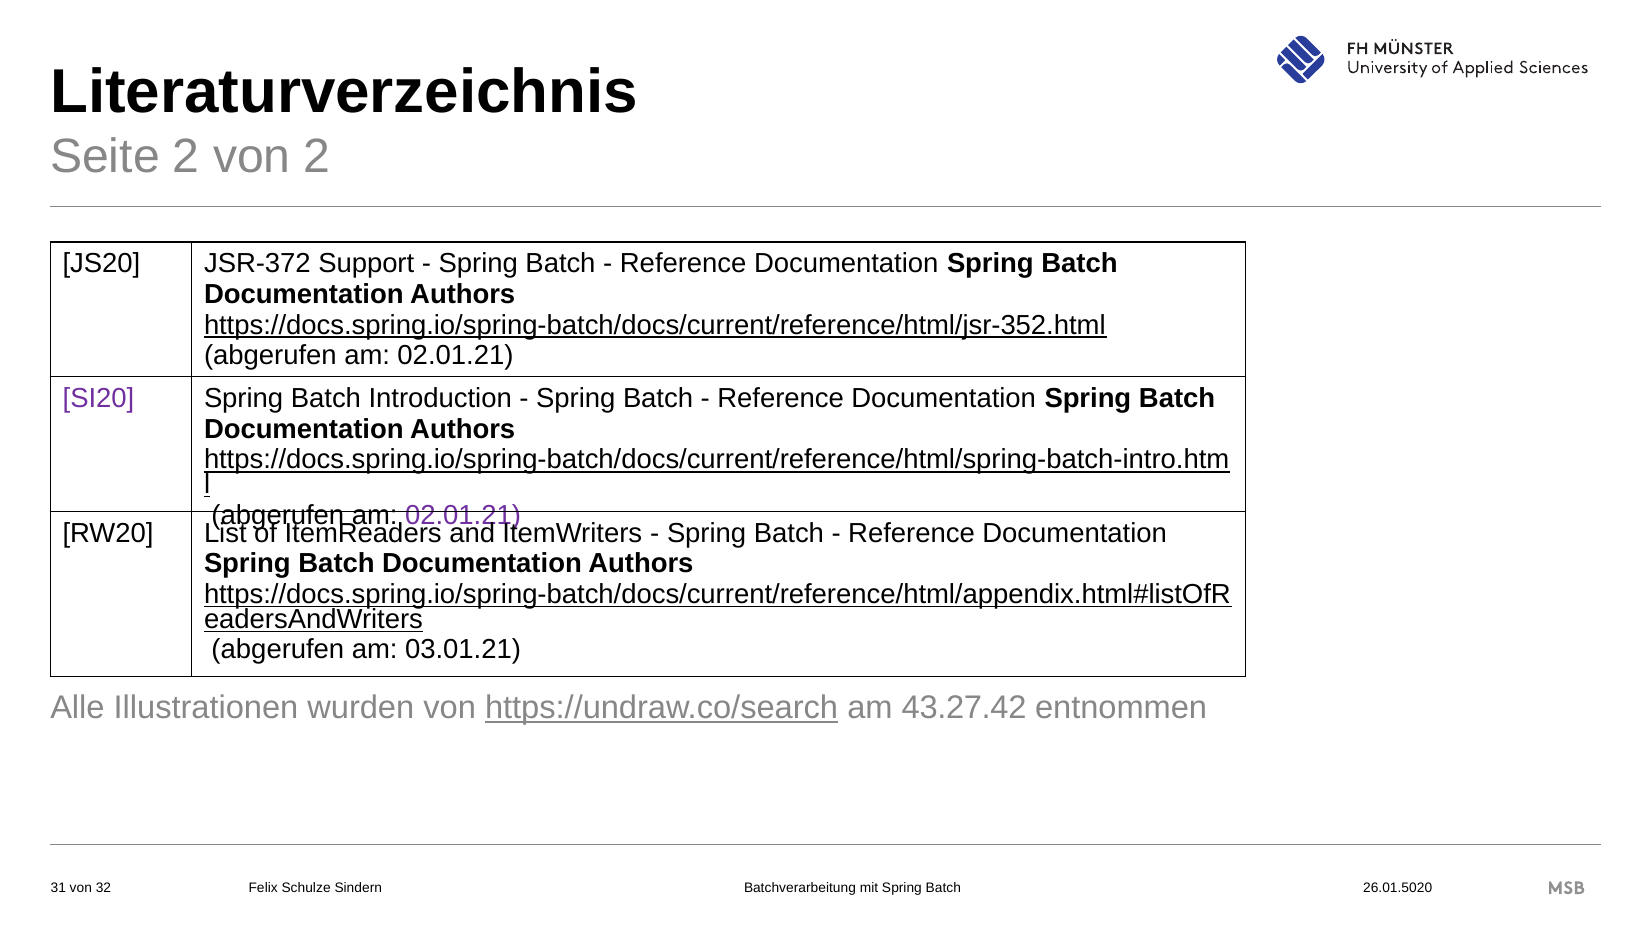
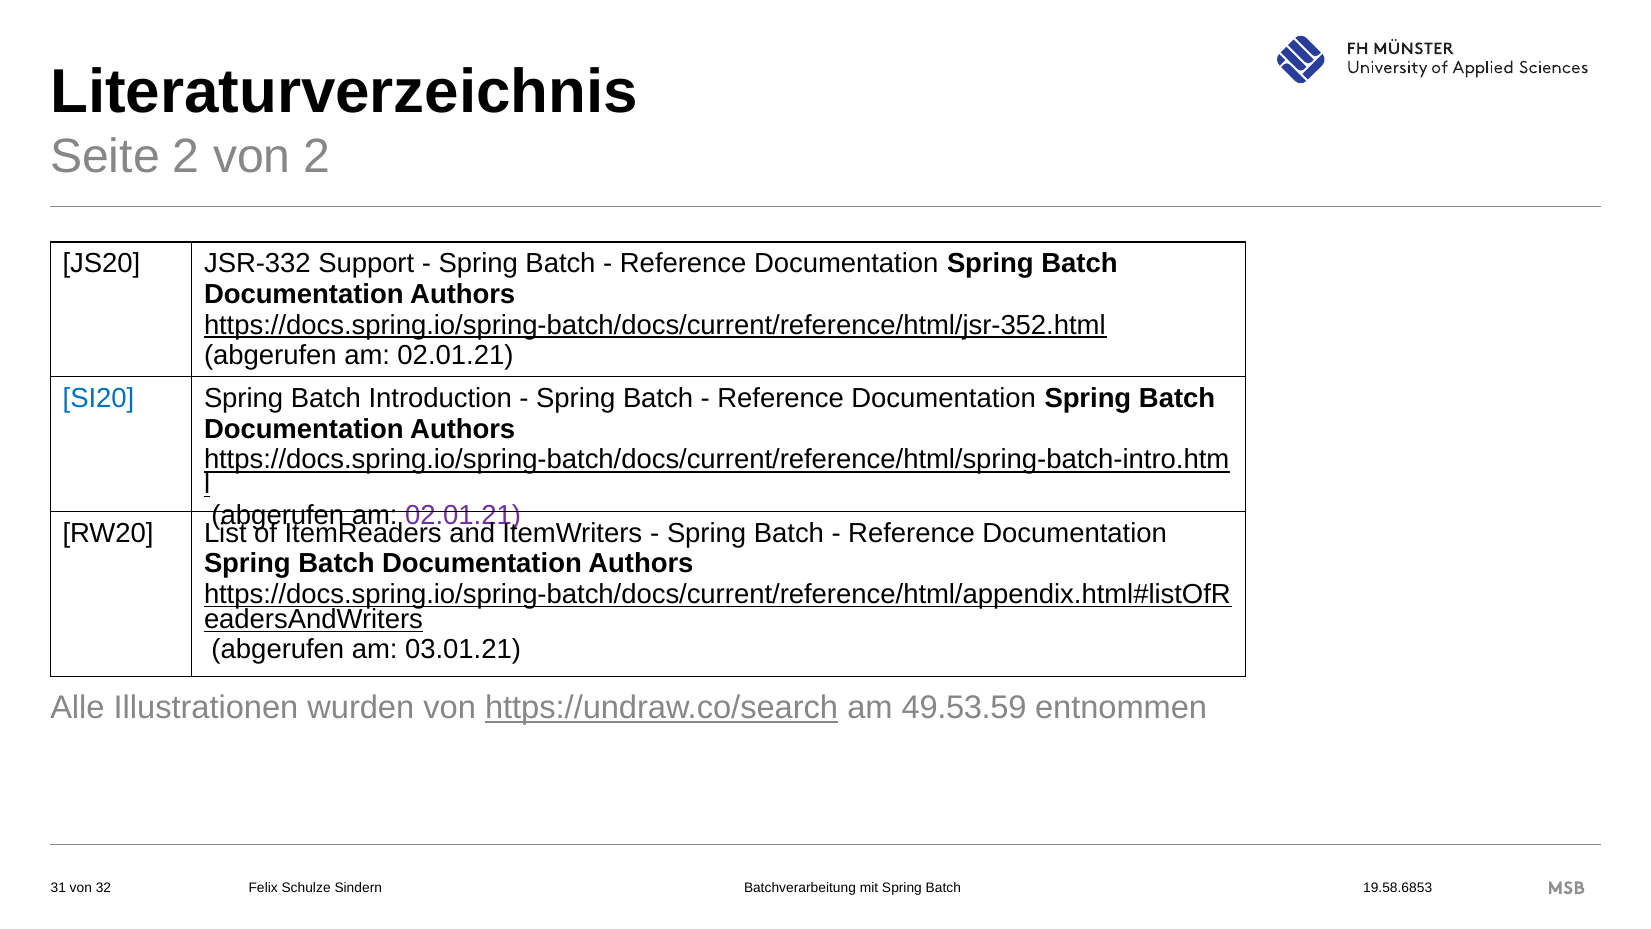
JSR-372: JSR-372 -> JSR-332 (257, 264)
SI20 colour: purple -> blue (98, 398)
43.27.42: 43.27.42 -> 49.53.59 (964, 707)
26.01.5020: 26.01.5020 -> 19.58.6853 (1398, 888)
